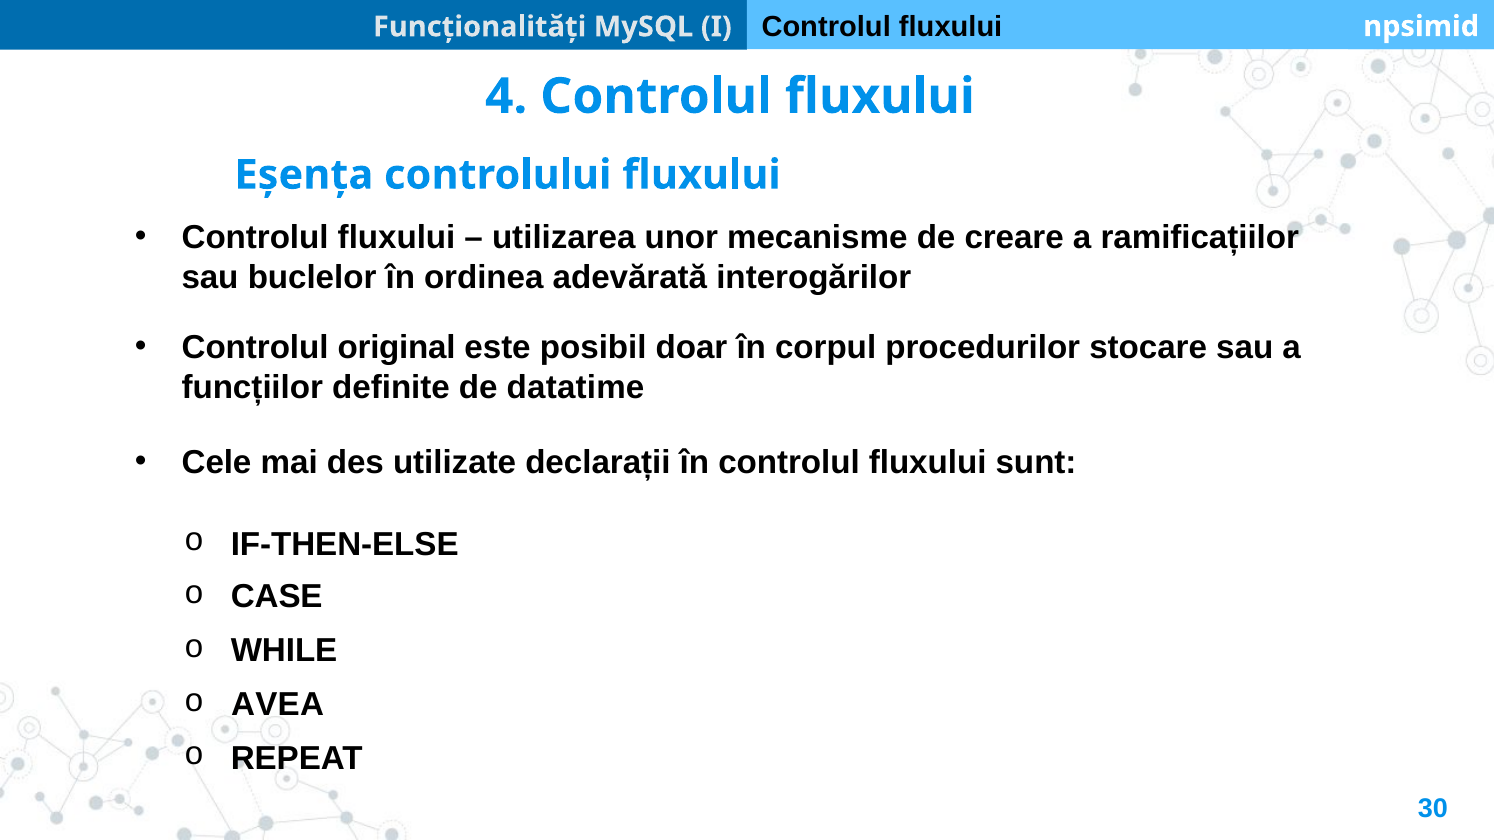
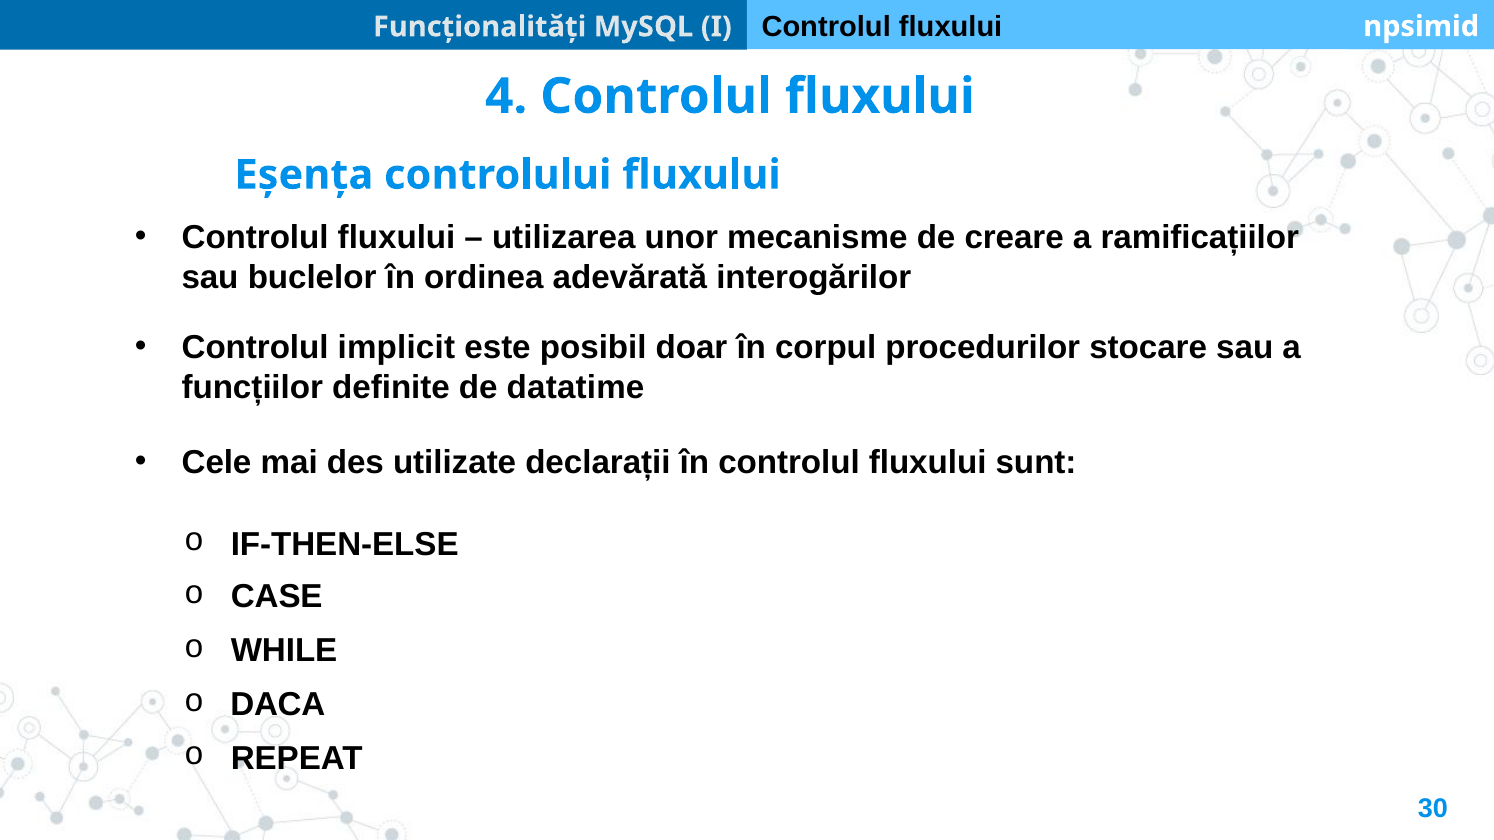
original: original -> implicit (396, 348)
AVEA: AVEA -> DACA (278, 705)
